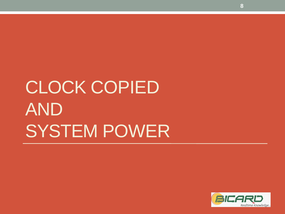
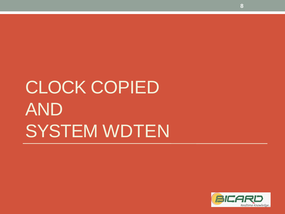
POWER: POWER -> WDTEN (136, 131)
